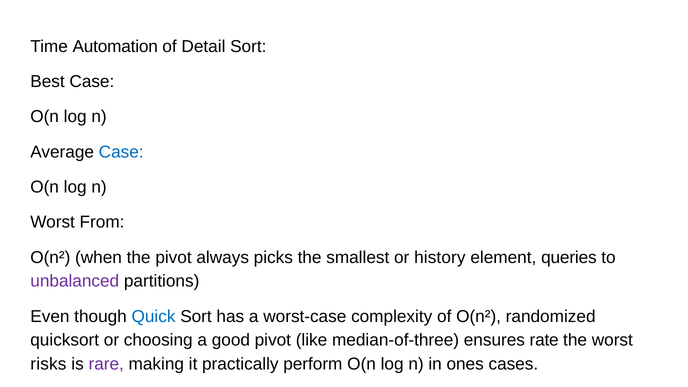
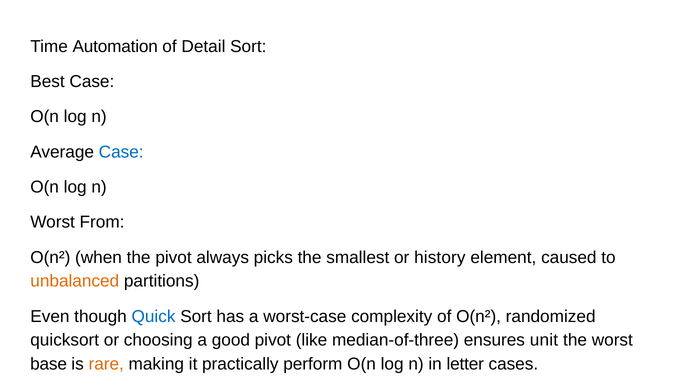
queries: queries -> caused (569, 257)
unbalanced colour: purple -> orange (75, 281)
rate: rate -> unit (544, 340)
risks: risks -> base (49, 364)
rare colour: purple -> orange (106, 364)
ones: ones -> letter (465, 364)
